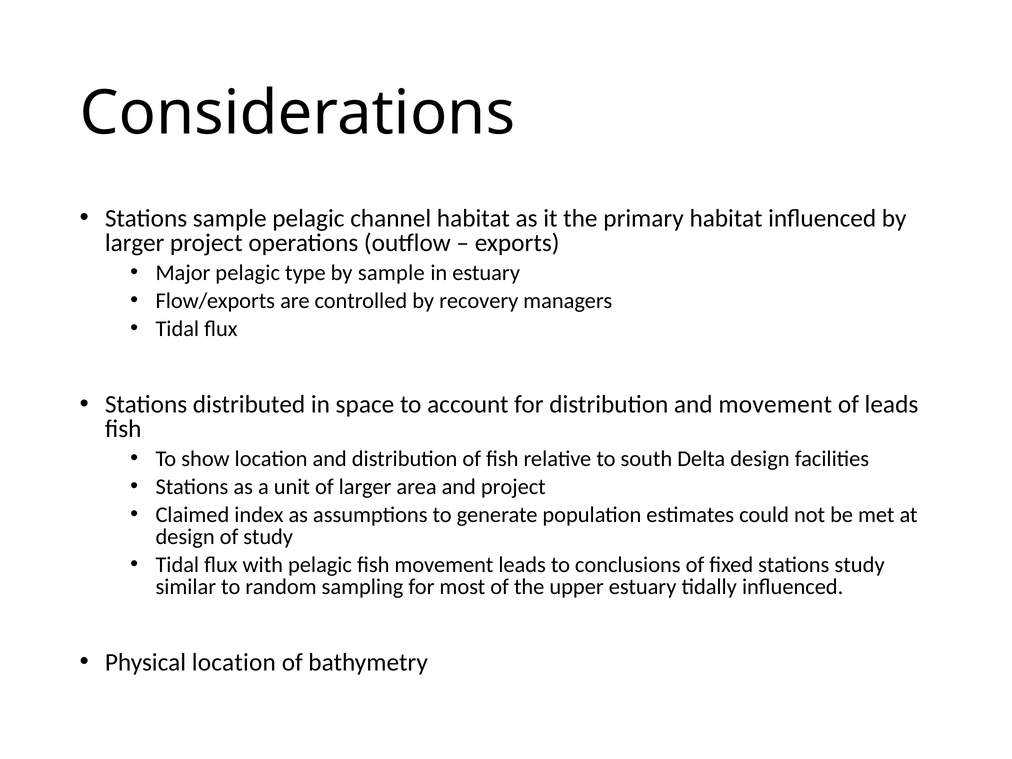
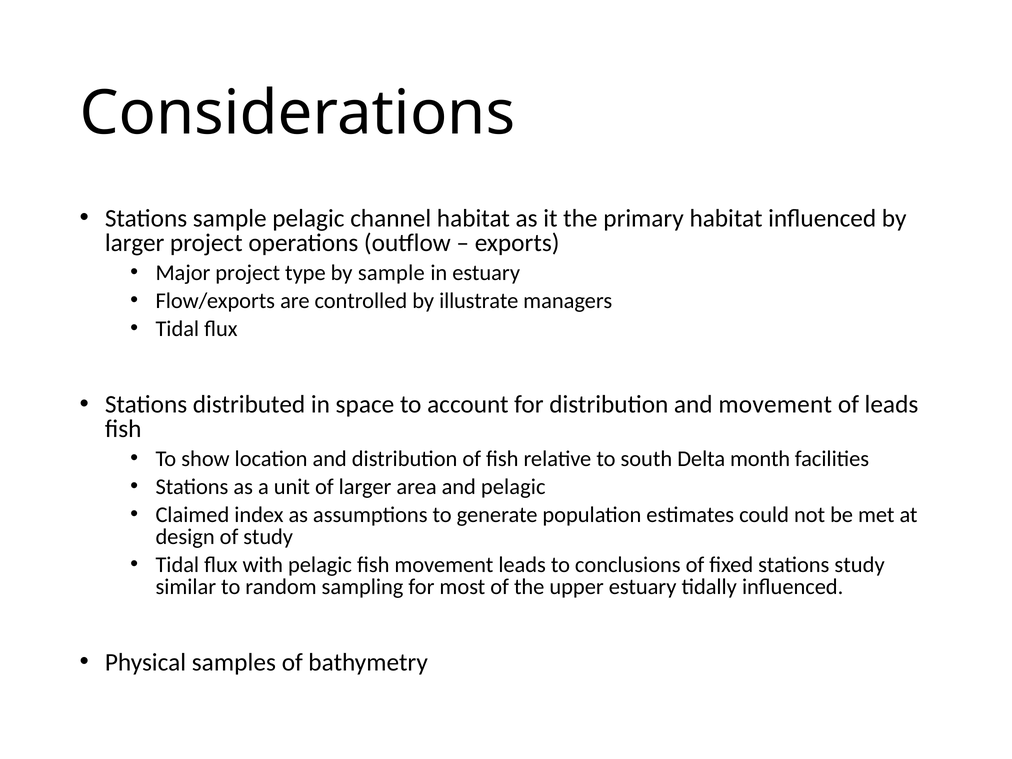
Major pelagic: pelagic -> project (248, 273)
recovery: recovery -> illustrate (479, 301)
Delta design: design -> month (760, 459)
and project: project -> pelagic (513, 487)
Physical location: location -> samples (234, 662)
